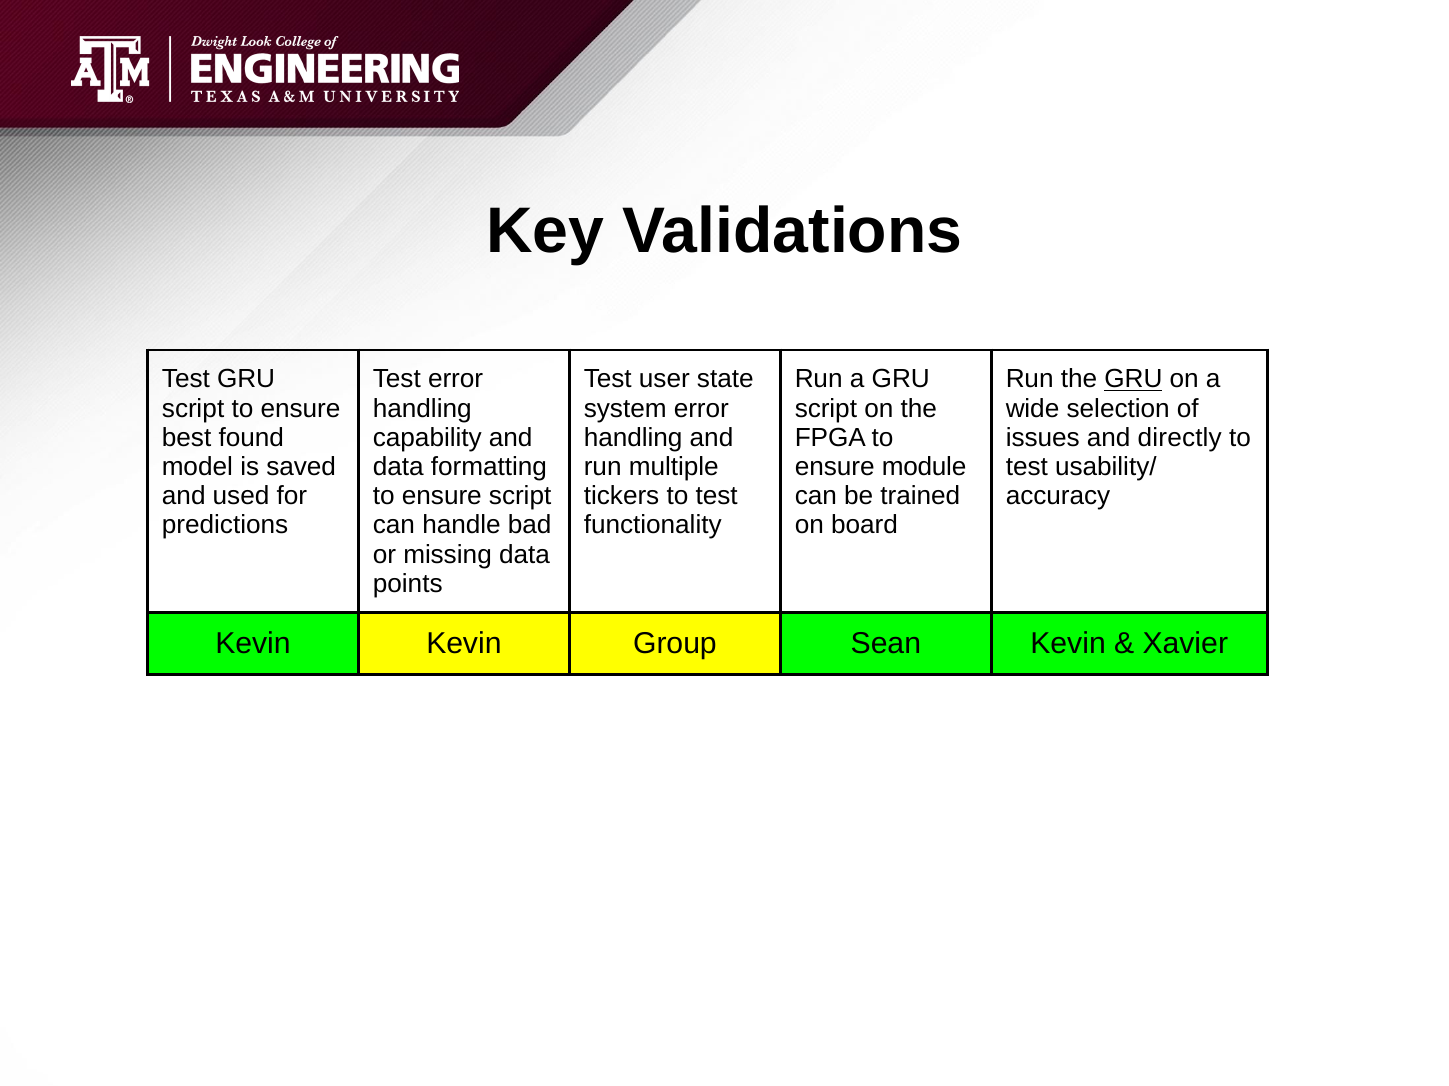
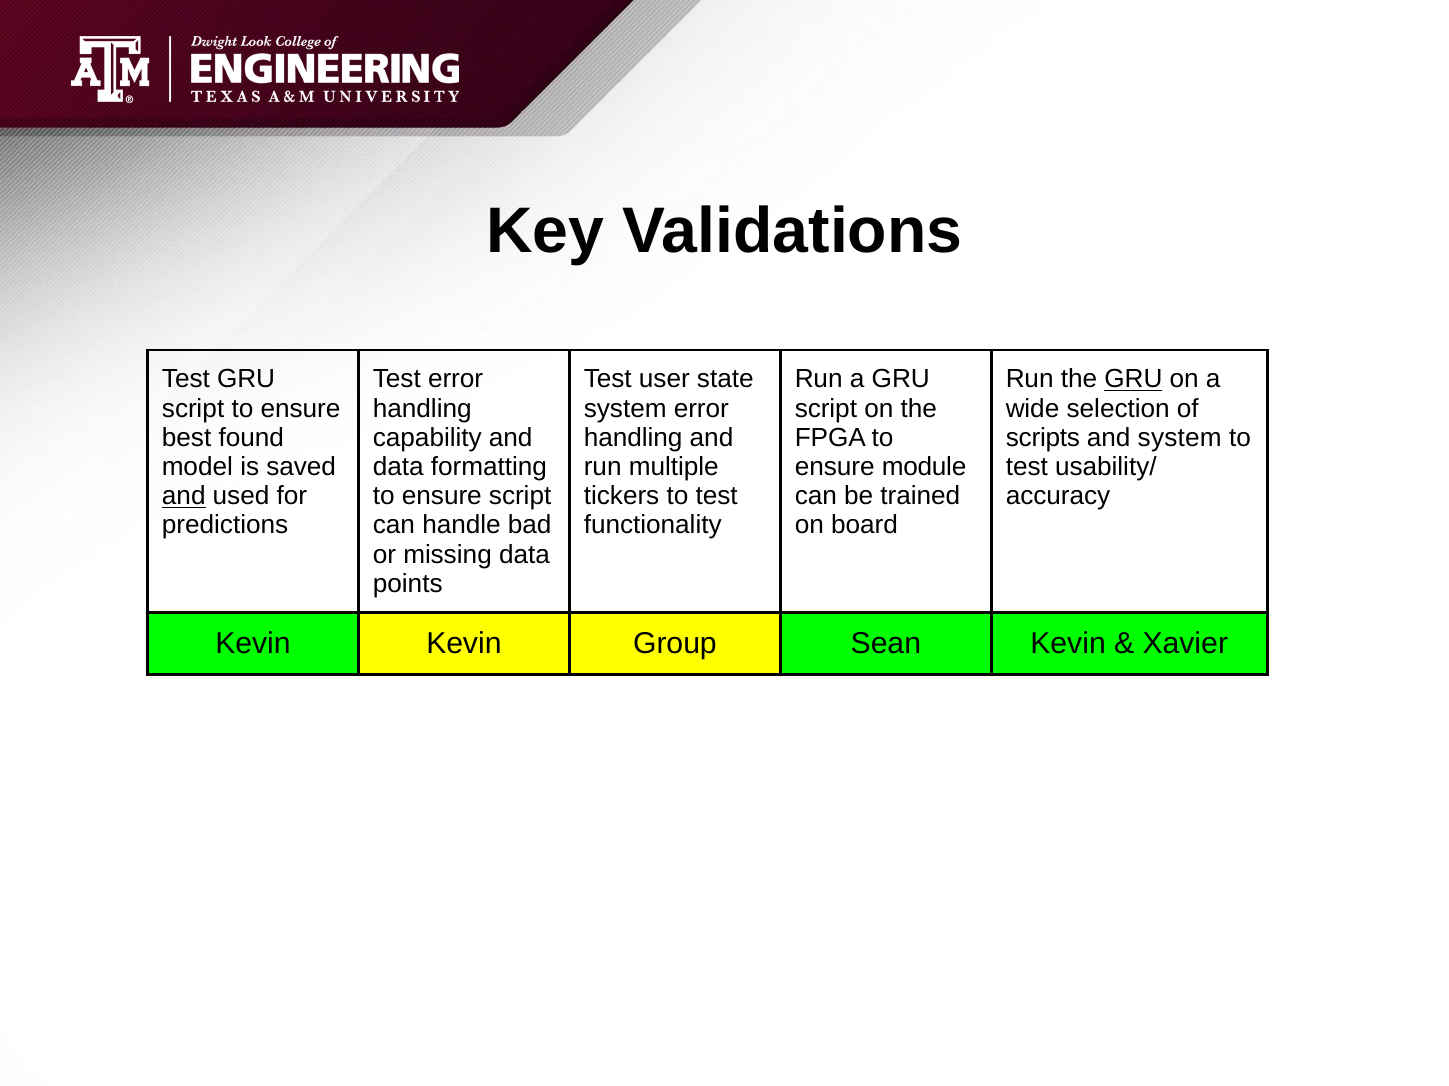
issues: issues -> scripts (1043, 438)
and directly: directly -> system (1180, 438)
and underline: none -> present (184, 496)
